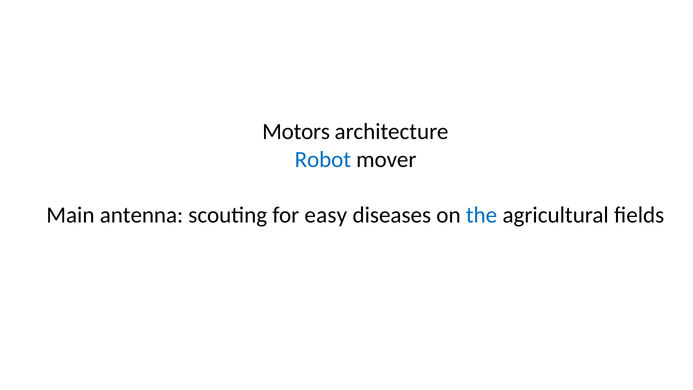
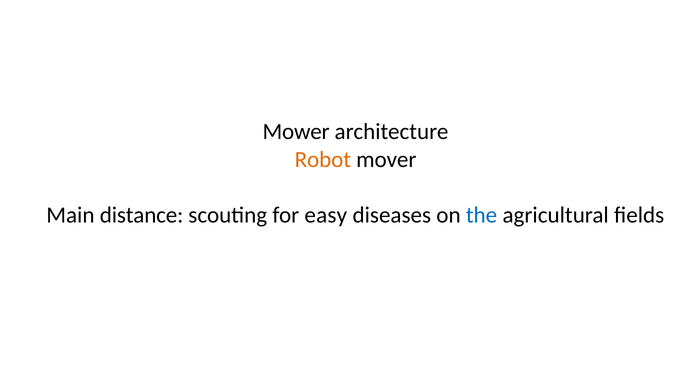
Motors: Motors -> Mower (296, 132)
Robot colour: blue -> orange (323, 159)
antenna: antenna -> distance (142, 215)
